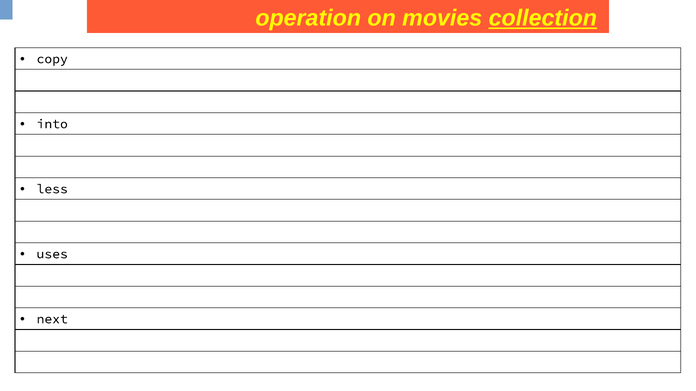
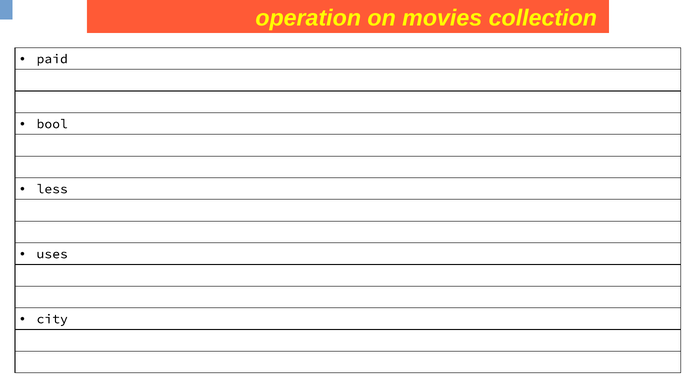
collection underline: present -> none (543, 18)
copy: copy -> paid (52, 59)
into: into -> bool (52, 124)
next: next -> city (52, 319)
